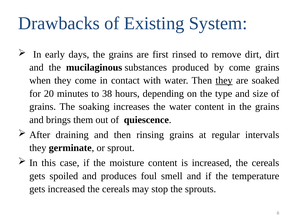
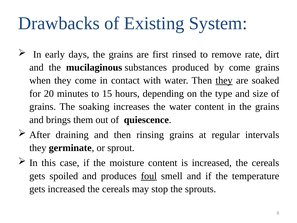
remove dirt: dirt -> rate (253, 54)
38: 38 -> 15 (107, 93)
foul underline: none -> present (149, 176)
